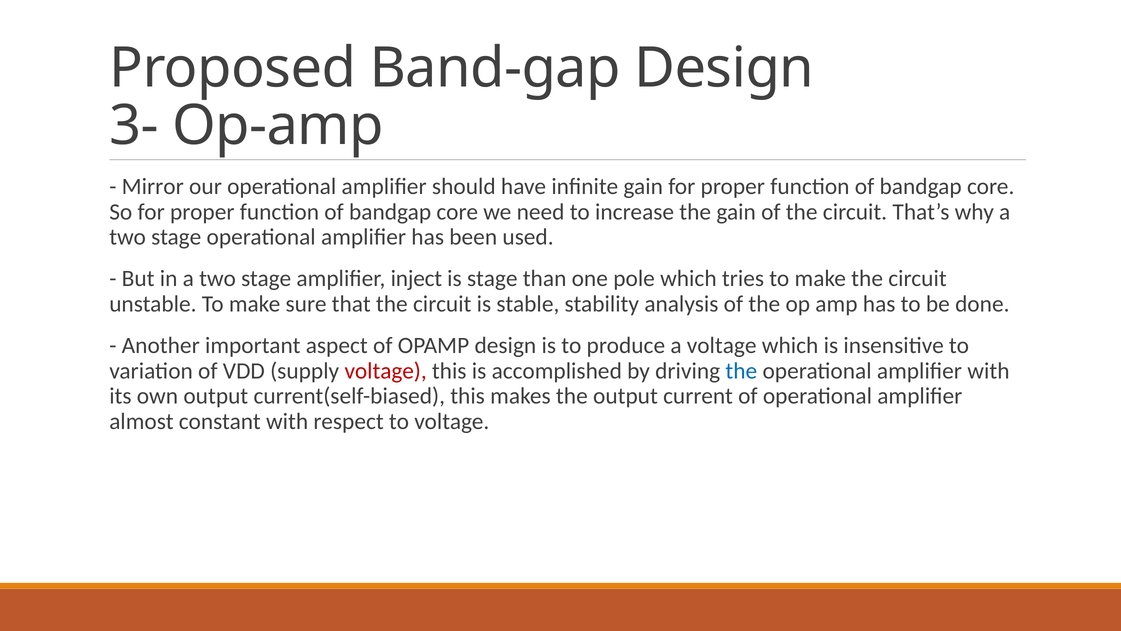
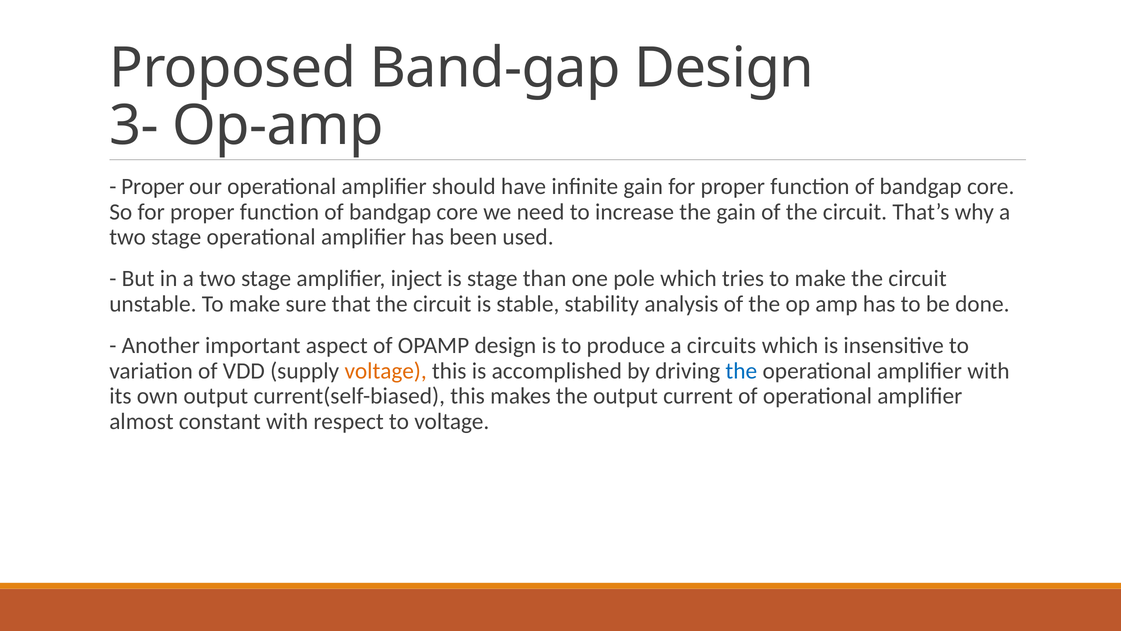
Mirror: Mirror -> Proper (153, 186)
a voltage: voltage -> circuits (722, 345)
voltage colour: red -> orange (386, 371)
